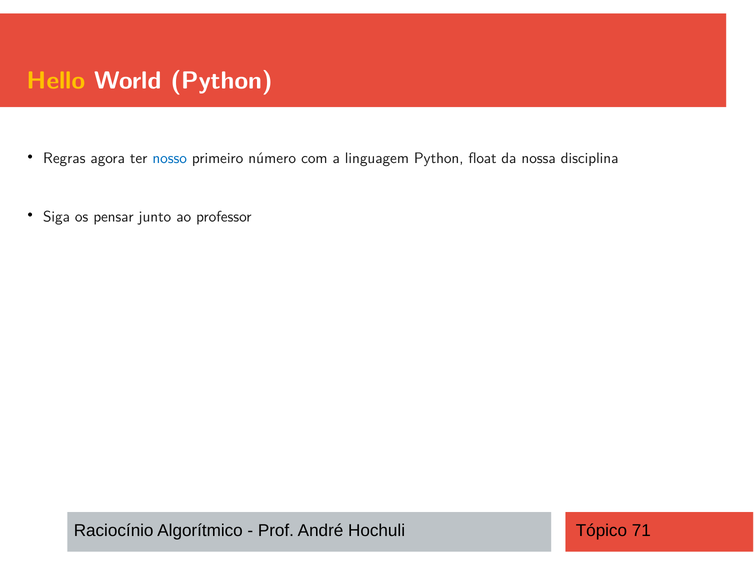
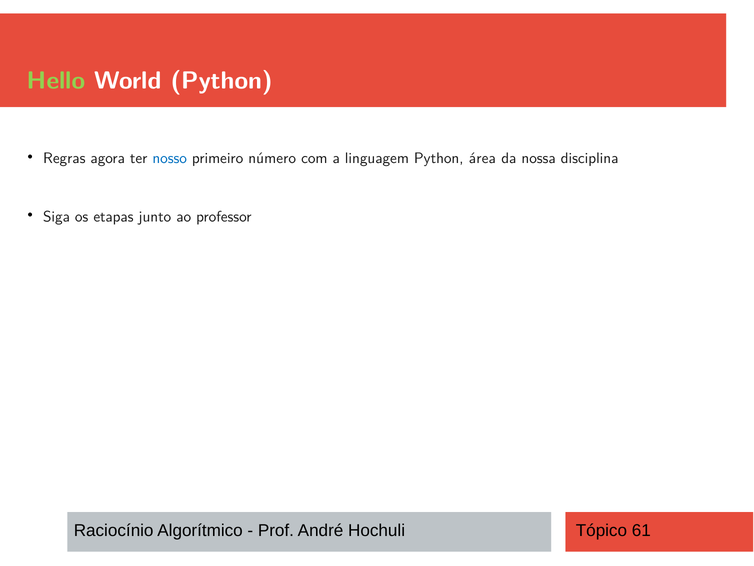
Hello colour: yellow -> light green (56, 80)
float: float -> área (482, 158)
pensar: pensar -> etapas (113, 216)
71: 71 -> 61 (641, 530)
